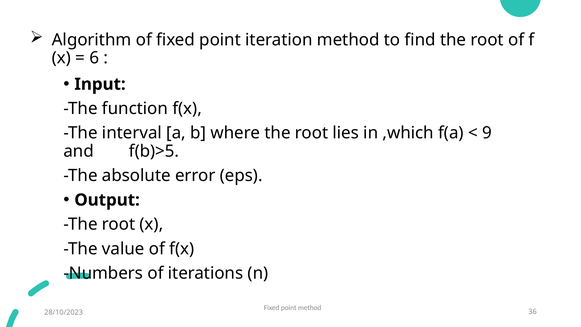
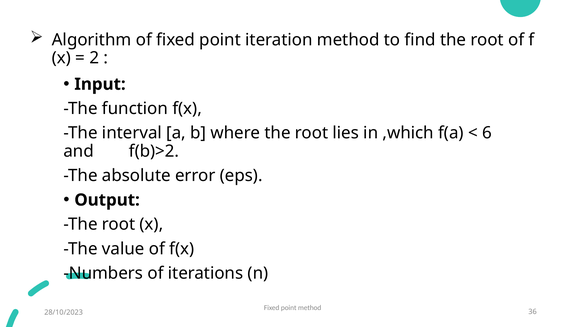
6: 6 -> 2 (94, 58)
9: 9 -> 6 (487, 133)
f(b)>5: f(b)>5 -> f(b)>2 (154, 151)
